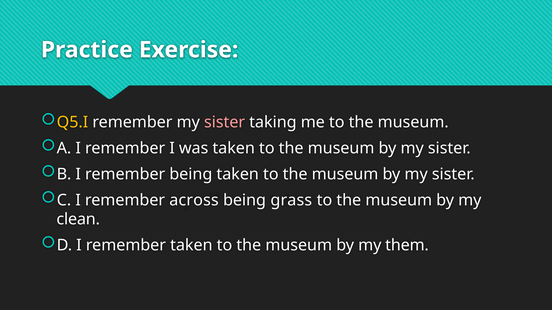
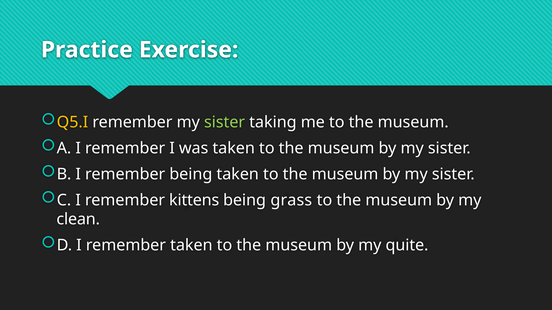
sister colour: pink -> light green (225, 122)
across: across -> kittens (194, 200)
them: them -> quite (407, 246)
